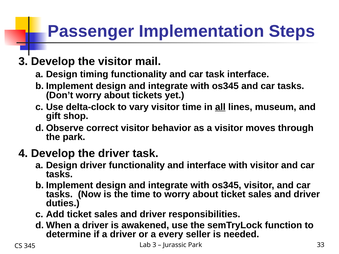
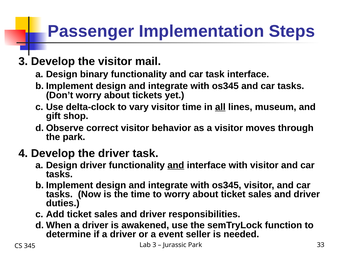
timing: timing -> binary (94, 74)
and underline: none -> present (176, 165)
every: every -> event (171, 234)
